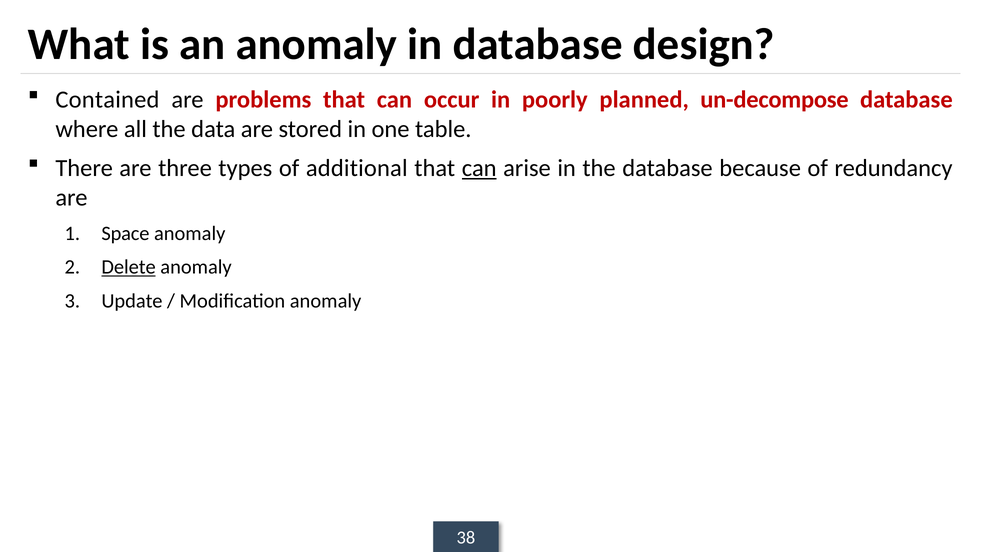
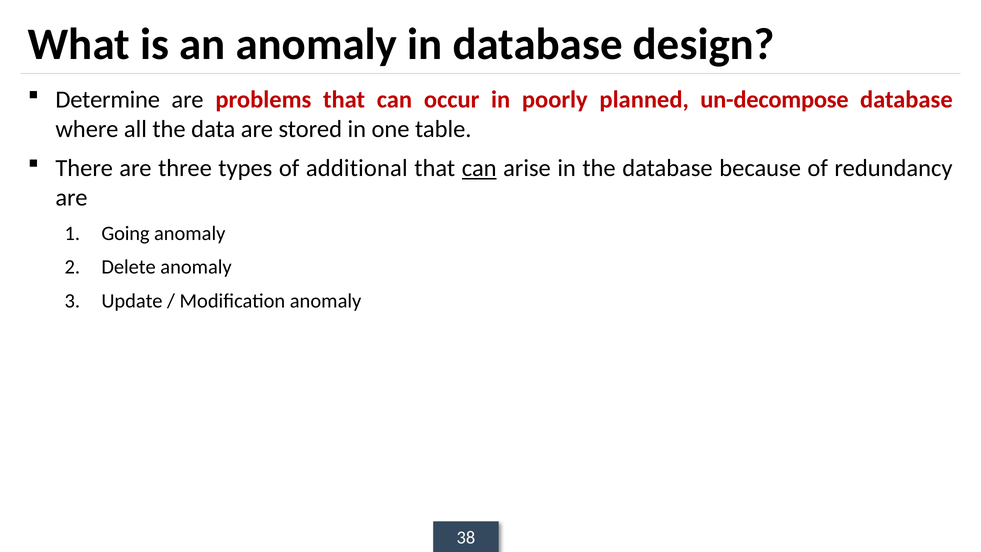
Contained: Contained -> Determine (108, 100)
Space: Space -> Going (125, 233)
Delete underline: present -> none (129, 267)
